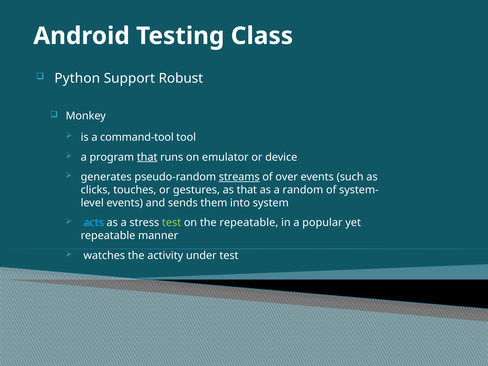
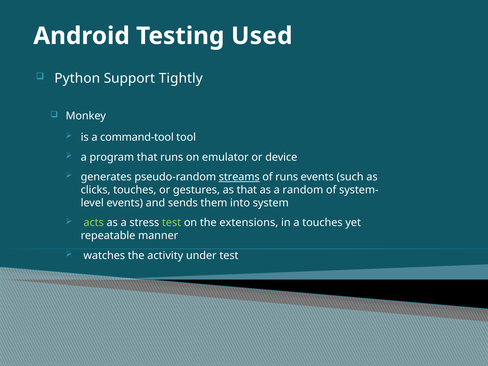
Class: Class -> Used (262, 36)
Robust: Robust -> Tightly (181, 78)
that underline: present -> none (147, 157)
of over: over -> runs (287, 177)
acts colour: light blue -> light green (94, 223)
the repeatable: repeatable -> extensions (249, 223)
a popular: popular -> touches (322, 223)
